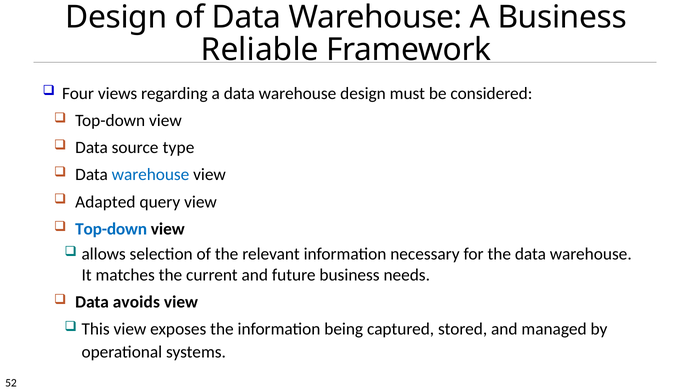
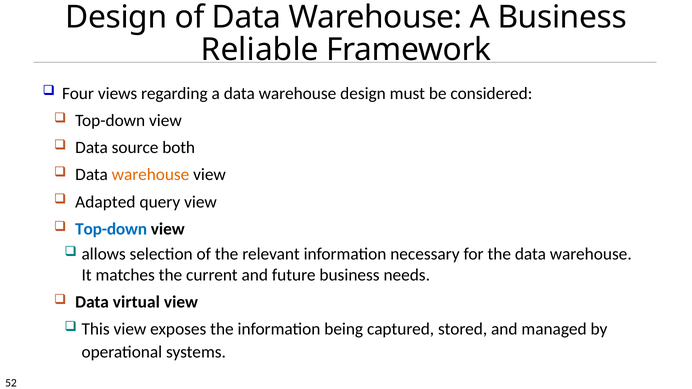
type: type -> both (179, 148)
warehouse colour: blue -> orange (150, 175)
avoids: avoids -> virtual (136, 302)
